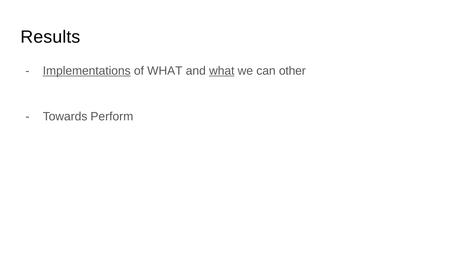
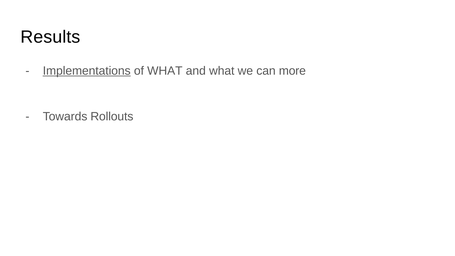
what underline: present -> none (222, 71)
other: other -> more (292, 71)
Perform: Perform -> Rollouts (112, 117)
